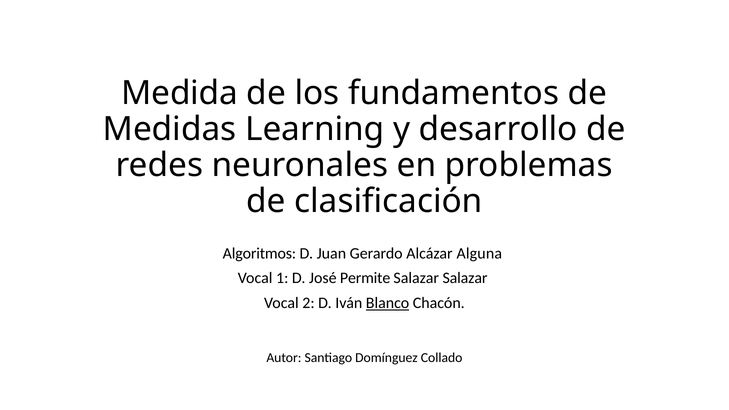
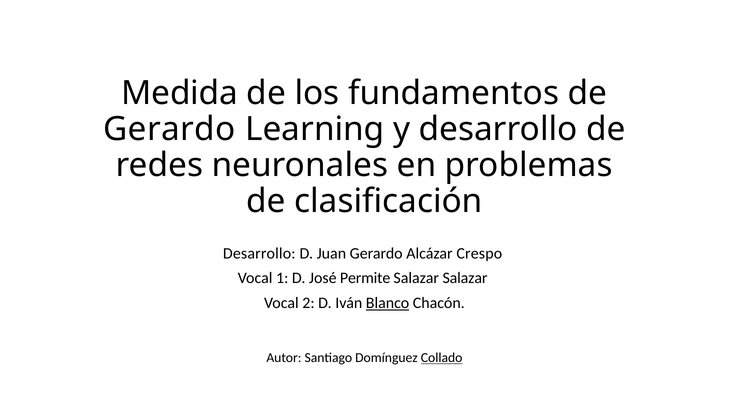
Medidas: Medidas -> Gerardo (169, 129)
Algoritmos: Algoritmos -> Desarrollo (259, 253)
Alguna: Alguna -> Crespo (479, 253)
Collado underline: none -> present (442, 358)
